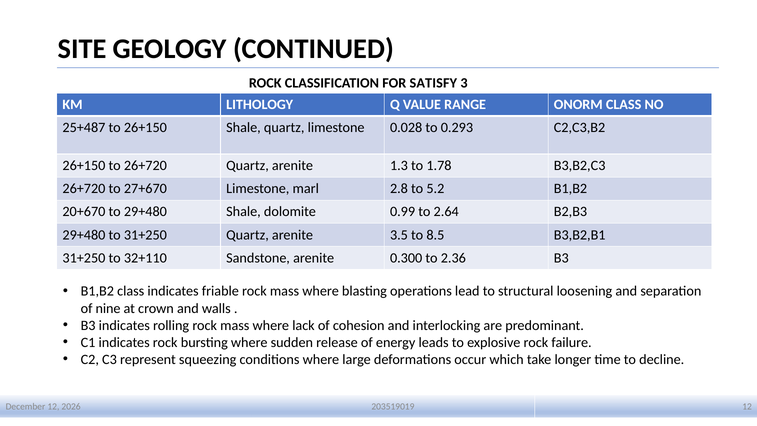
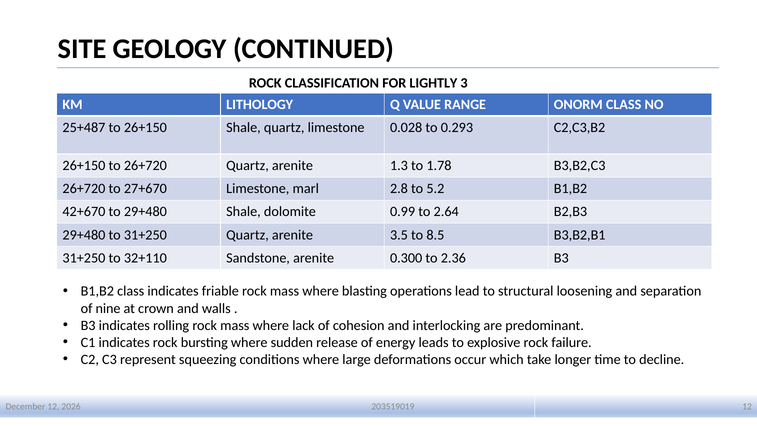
SATISFY: SATISFY -> LIGHTLY (433, 83)
20+670: 20+670 -> 42+670 (84, 212)
